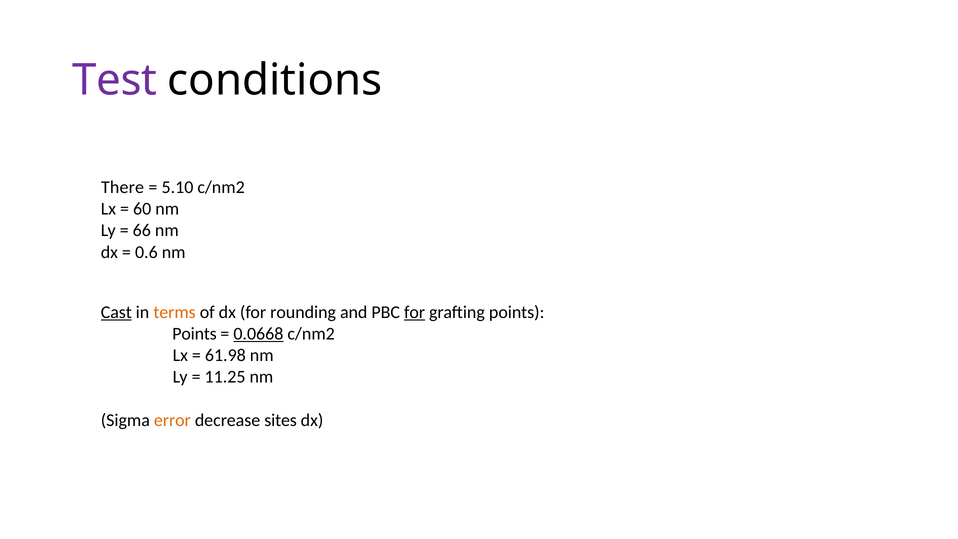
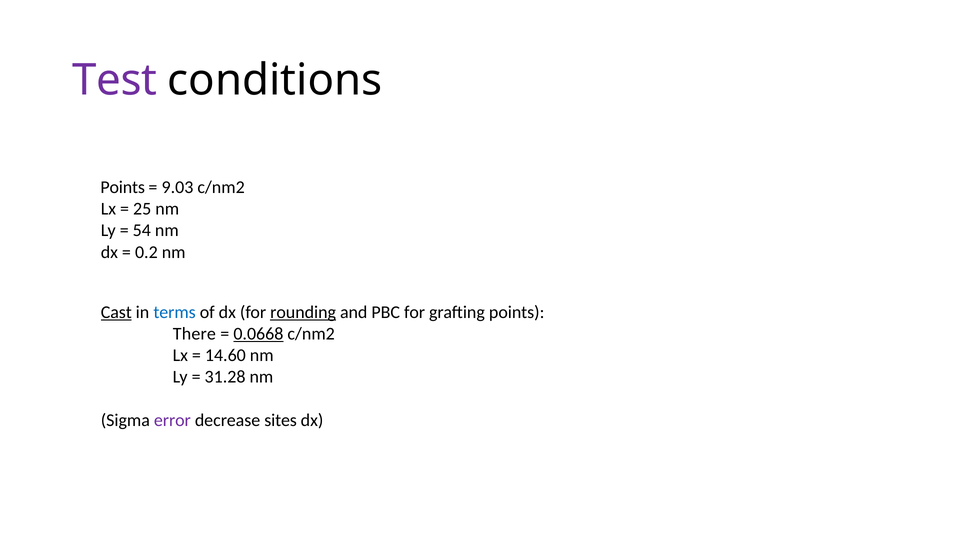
There: There -> Points (123, 187)
5.10: 5.10 -> 9.03 (177, 187)
60: 60 -> 25 (142, 209)
66: 66 -> 54 (142, 230)
0.6: 0.6 -> 0.2 (146, 252)
terms colour: orange -> blue (175, 312)
rounding underline: none -> present (303, 312)
for underline: present -> none (415, 312)
Points: Points -> There (194, 334)
61.98: 61.98 -> 14.60 (225, 355)
11.25: 11.25 -> 31.28 (225, 377)
error colour: orange -> purple (172, 420)
